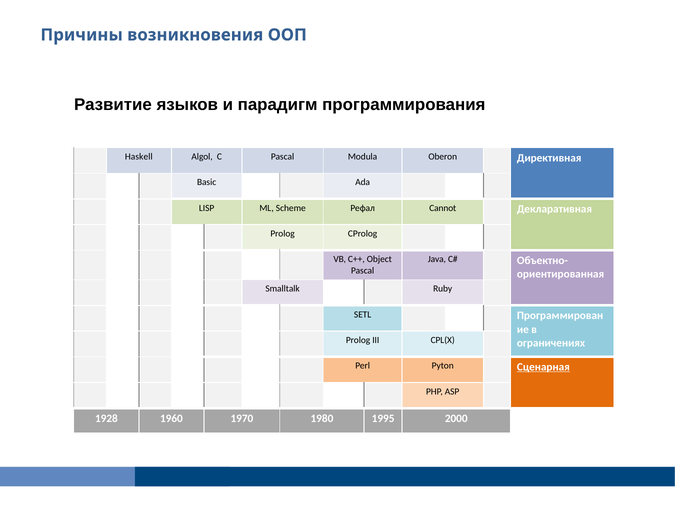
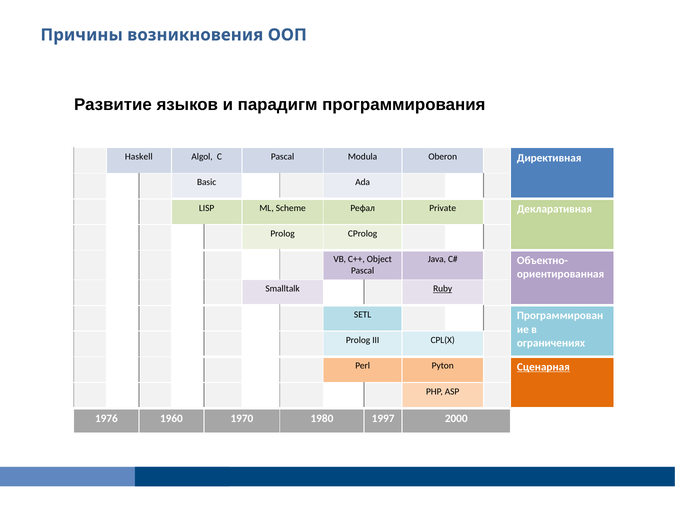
Cannot: Cannot -> Private (443, 208)
Ruby underline: none -> present (443, 289)
1928: 1928 -> 1976 (106, 419)
1995: 1995 -> 1997 (383, 419)
